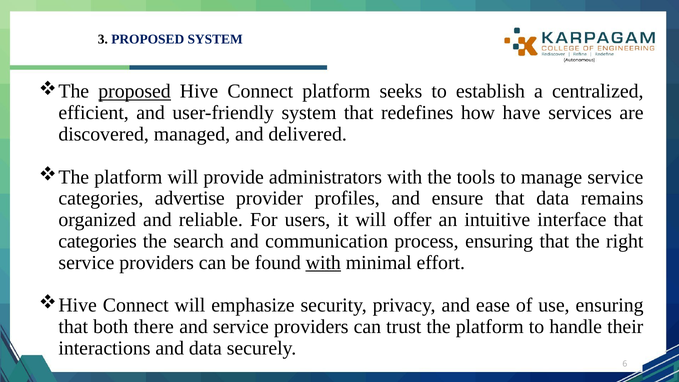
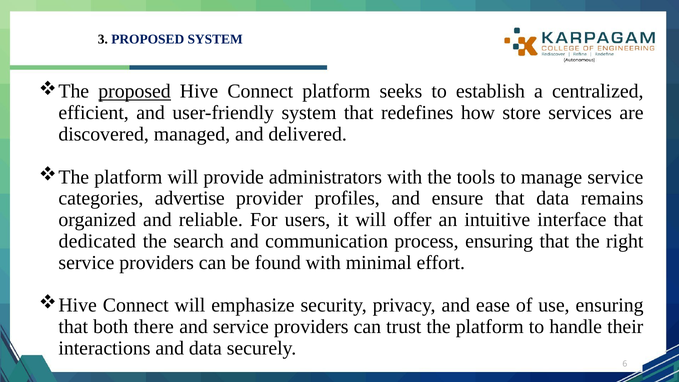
have: have -> store (522, 113)
categories: categories -> dedicated (97, 241)
with underline: present -> none (323, 263)
